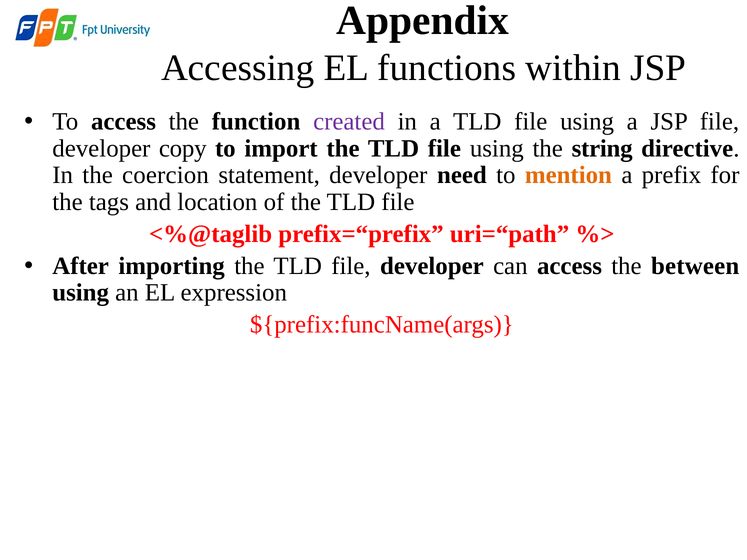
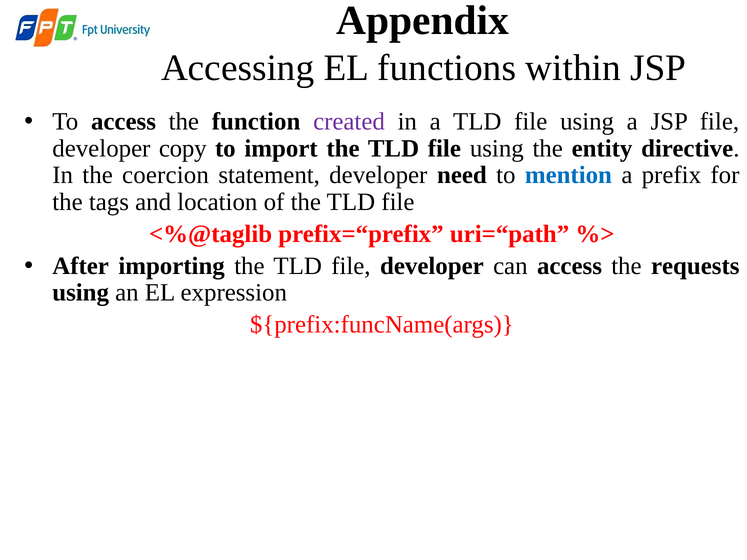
string: string -> entity (602, 148)
mention colour: orange -> blue (568, 175)
between: between -> requests (695, 266)
